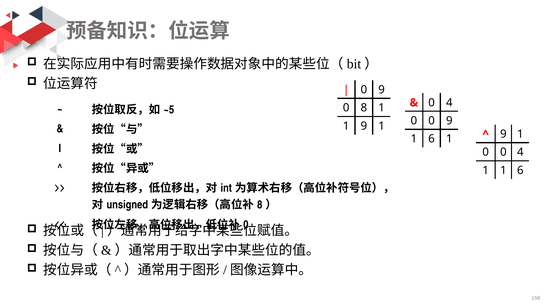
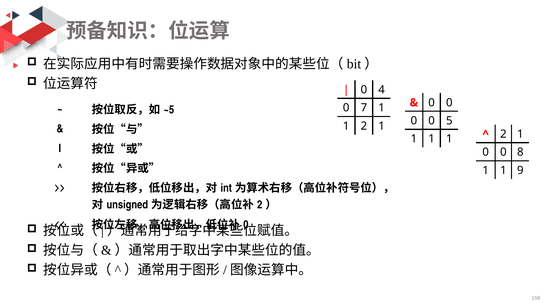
9: 9 -> 4 (382, 90)
4: 4 -> 0 (449, 103)
0 8: 8 -> 7 (364, 108)
0 0 9: 9 -> 5 (449, 121)
1 9: 9 -> 2 (364, 126)
6: 6 -> 1 (432, 139)
9: 9 -> 2 (503, 134)
0 0 4: 4 -> 8 (520, 152)
1 1 6: 6 -> 9 (520, 170)
8: 8 -> 2 (260, 205)
